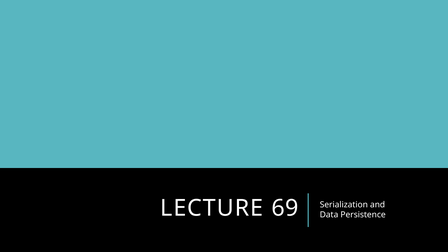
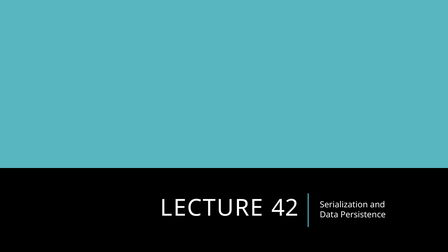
69: 69 -> 42 (285, 208)
